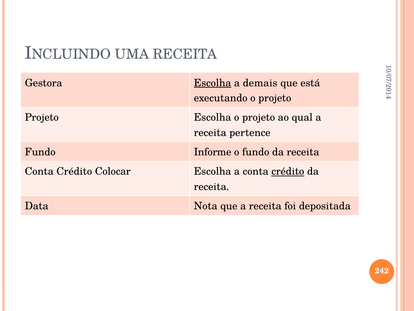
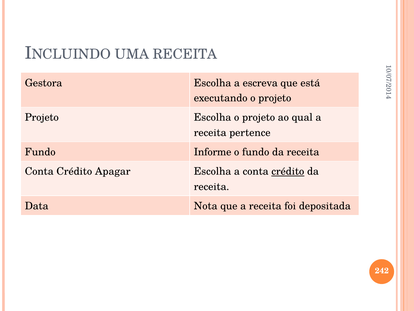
Escolha underline: present -> none (213, 83)
demais: demais -> escreva (260, 83)
Colocar: Colocar -> Apagar (113, 171)
